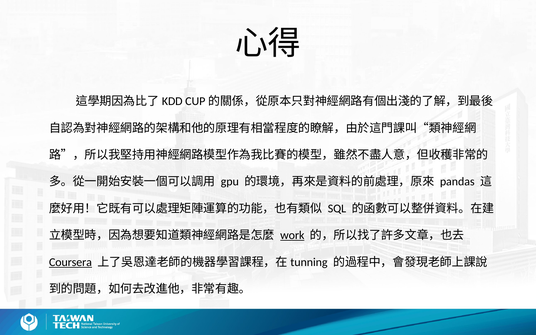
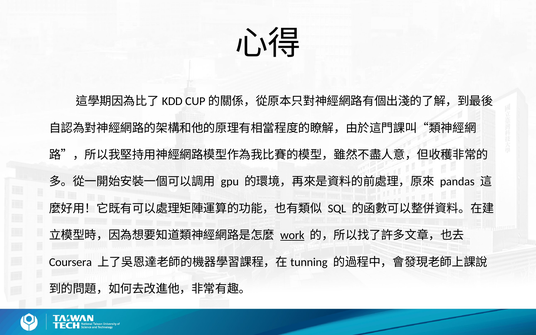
Coursera underline: present -> none (70, 262)
